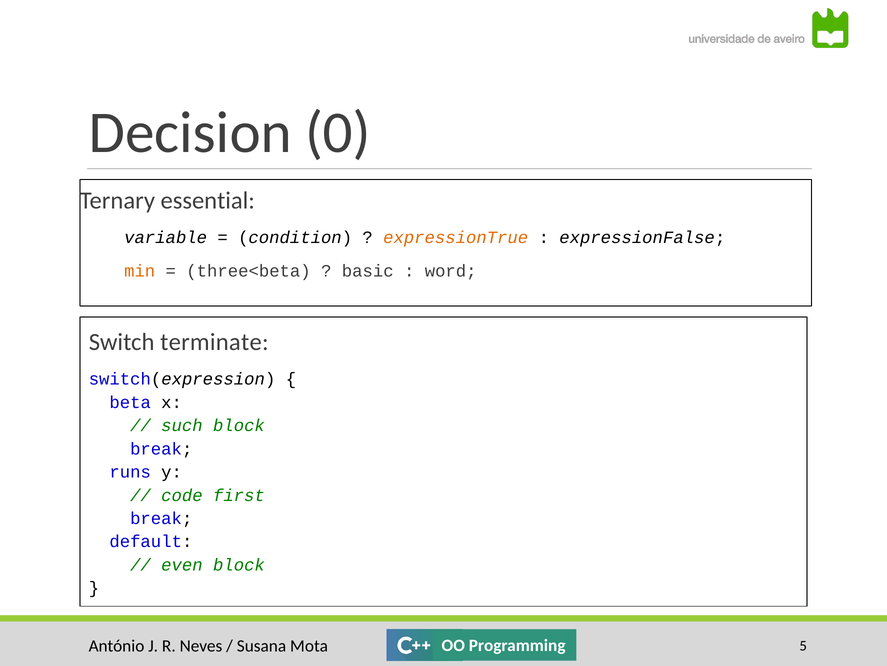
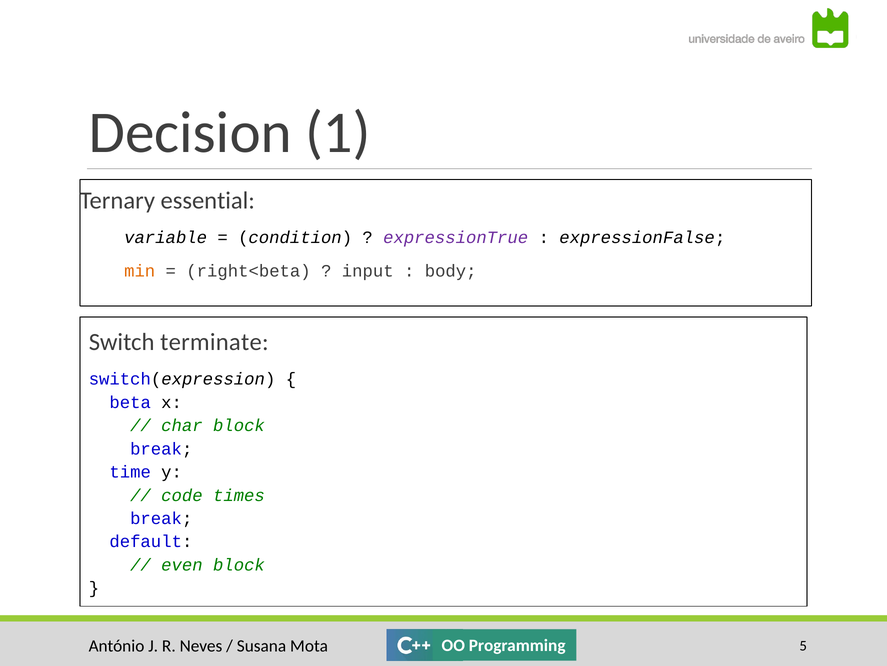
0: 0 -> 1 (338, 133)
expressionTrue colour: orange -> purple (456, 237)
three<beta: three<beta -> right<beta (249, 271)
basic: basic -> input (368, 271)
word: word -> body (451, 271)
such: such -> char (182, 425)
runs: runs -> time (130, 472)
first: first -> times (239, 495)
